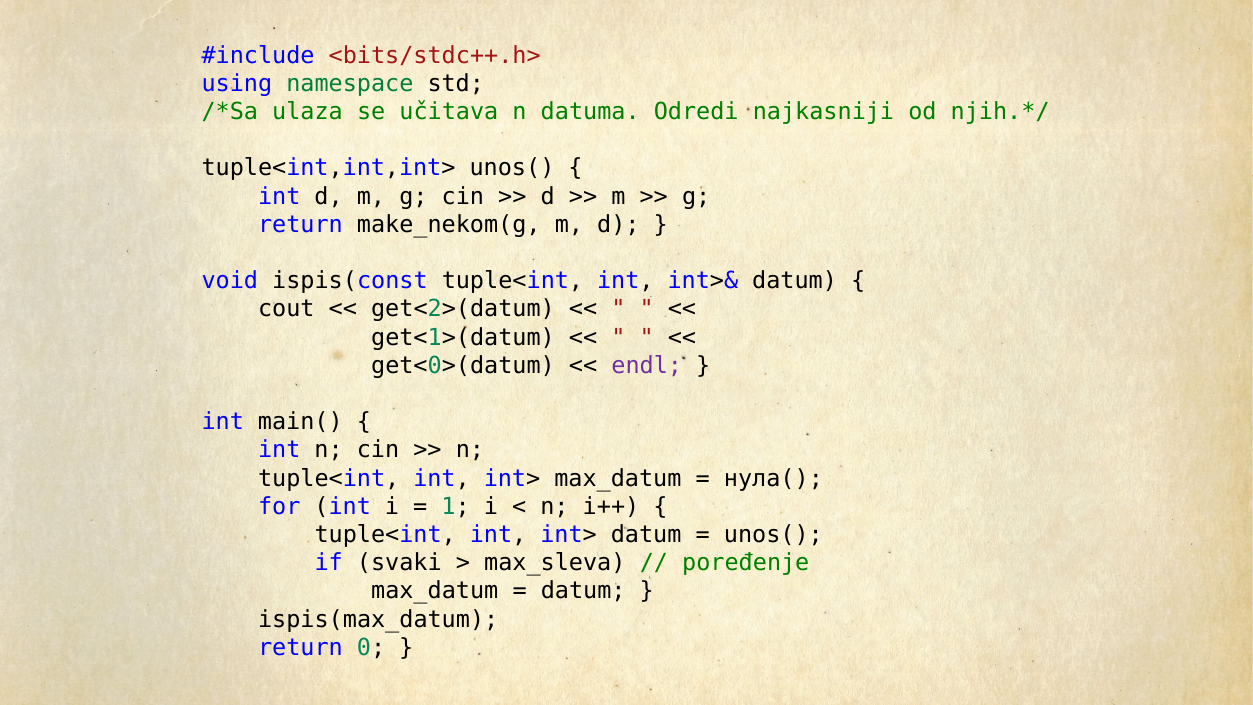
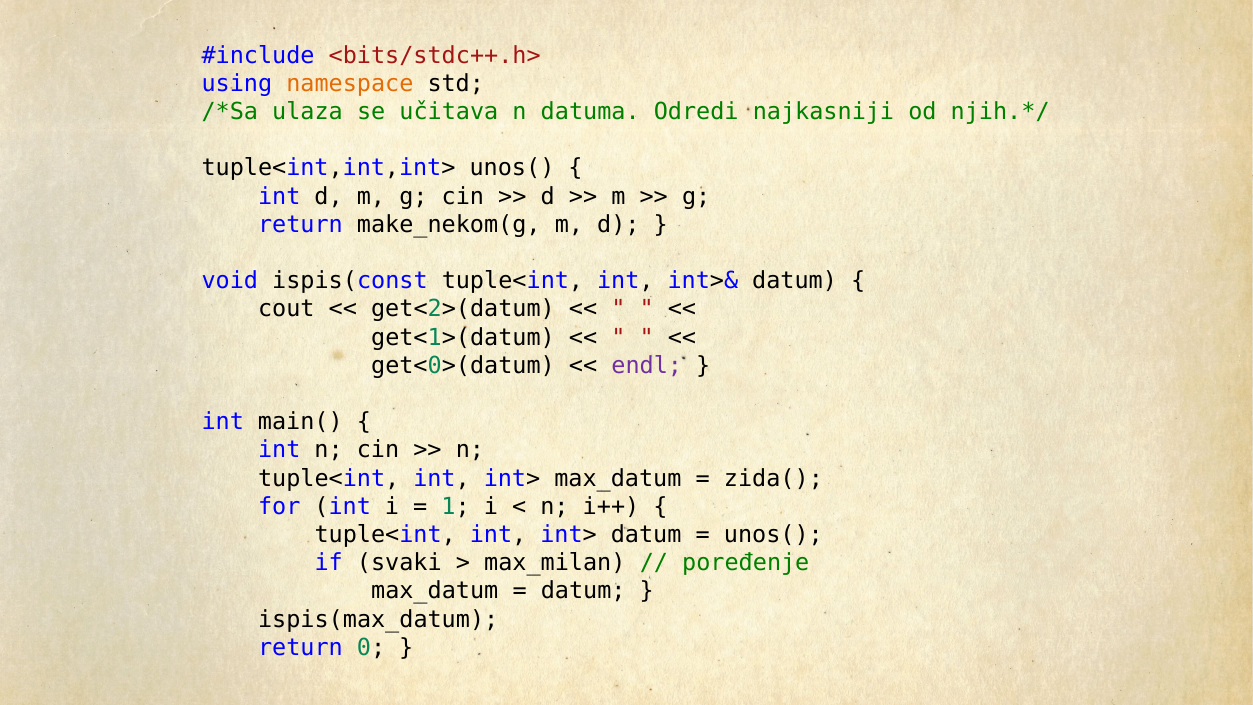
namespace colour: green -> orange (350, 84)
нула(: нула( -> zida( (773, 478)
max_sleva: max_sleva -> max_milan (555, 563)
